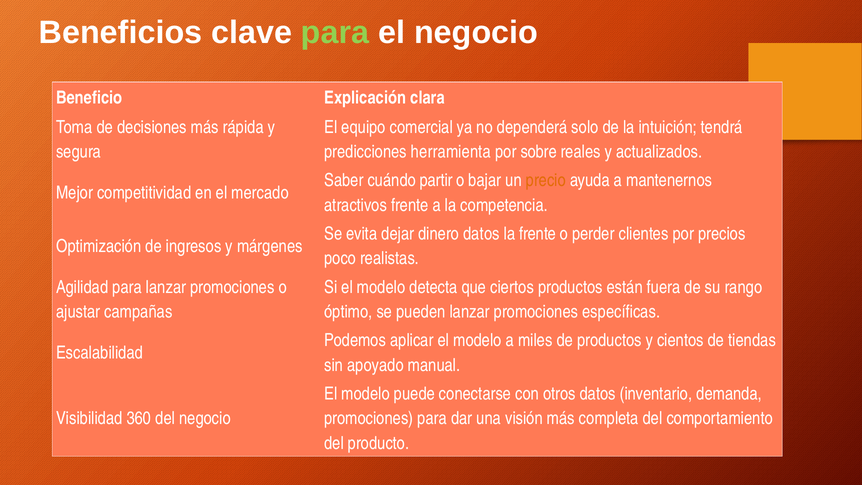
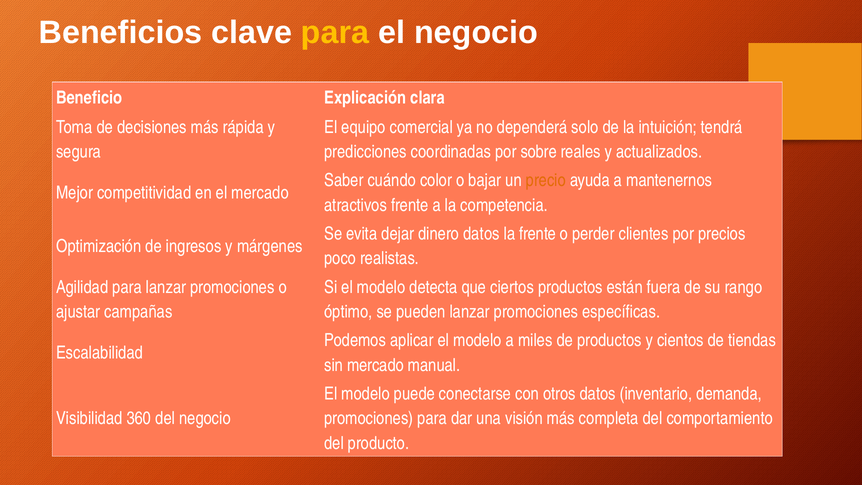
para colour: light green -> yellow (335, 32)
herramienta: herramienta -> coordinadas (451, 152)
partir: partir -> color (436, 180)
sin apoyado: apoyado -> mercado (376, 365)
